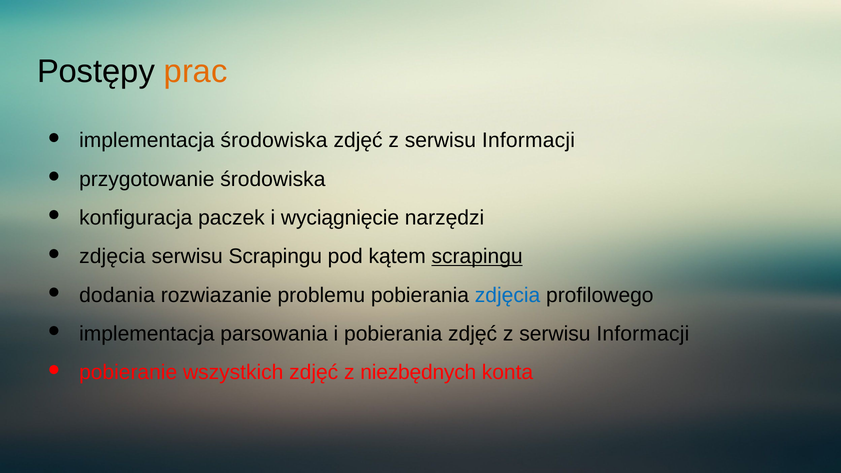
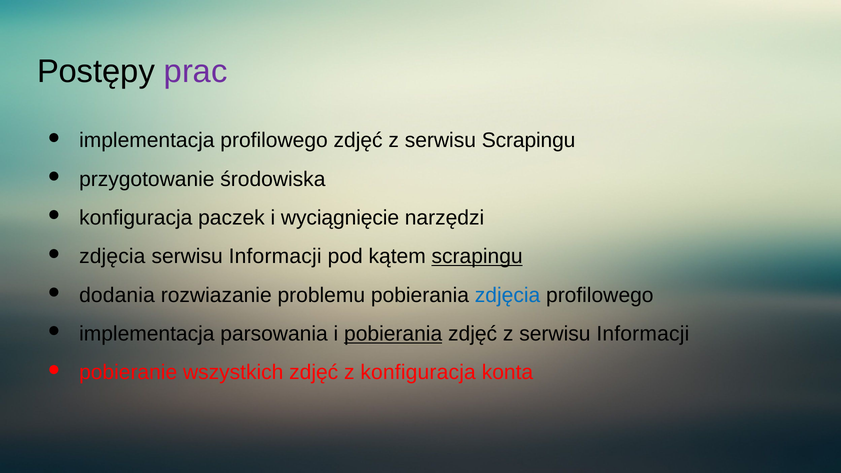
prac colour: orange -> purple (196, 71)
implementacja środowiska: środowiska -> profilowego (274, 141)
Informacji: Informacji -> Scrapingu (529, 141)
Scrapingu: Scrapingu -> Informacji (275, 257)
pobierania underline: none -> present (393, 334)
z niezbędnych: niezbędnych -> konfiguracja (418, 373)
